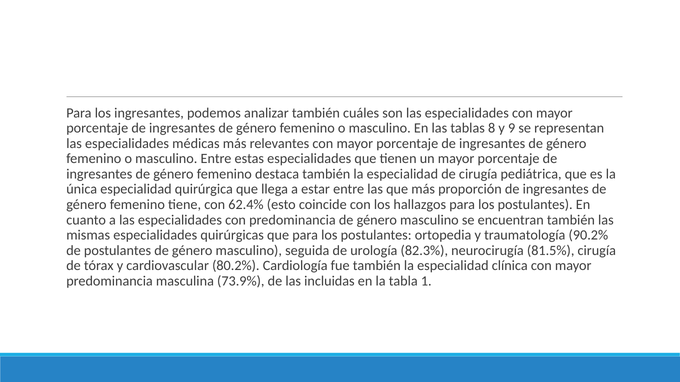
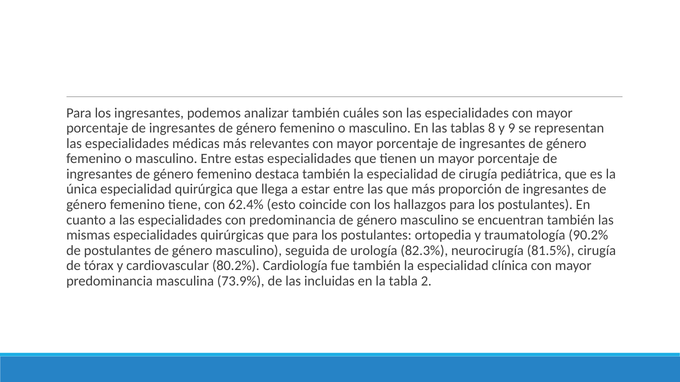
1: 1 -> 2 (426, 281)
